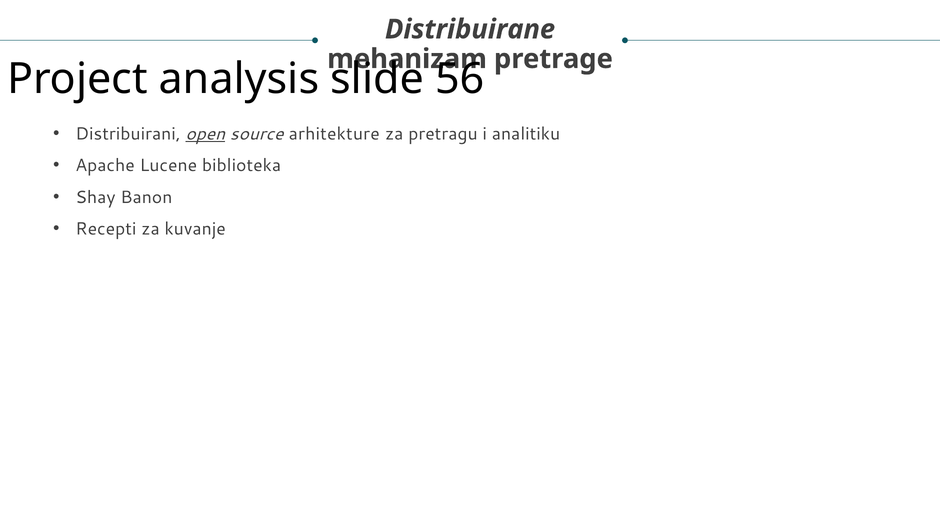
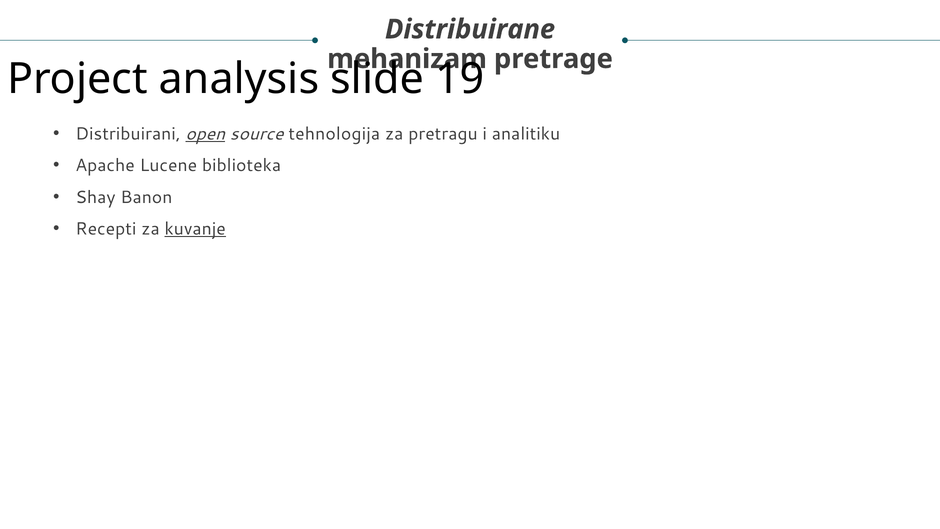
56: 56 -> 19 (460, 79)
arhitekture: arhitekture -> tehnologija (334, 134)
kuvanje underline: none -> present (195, 229)
